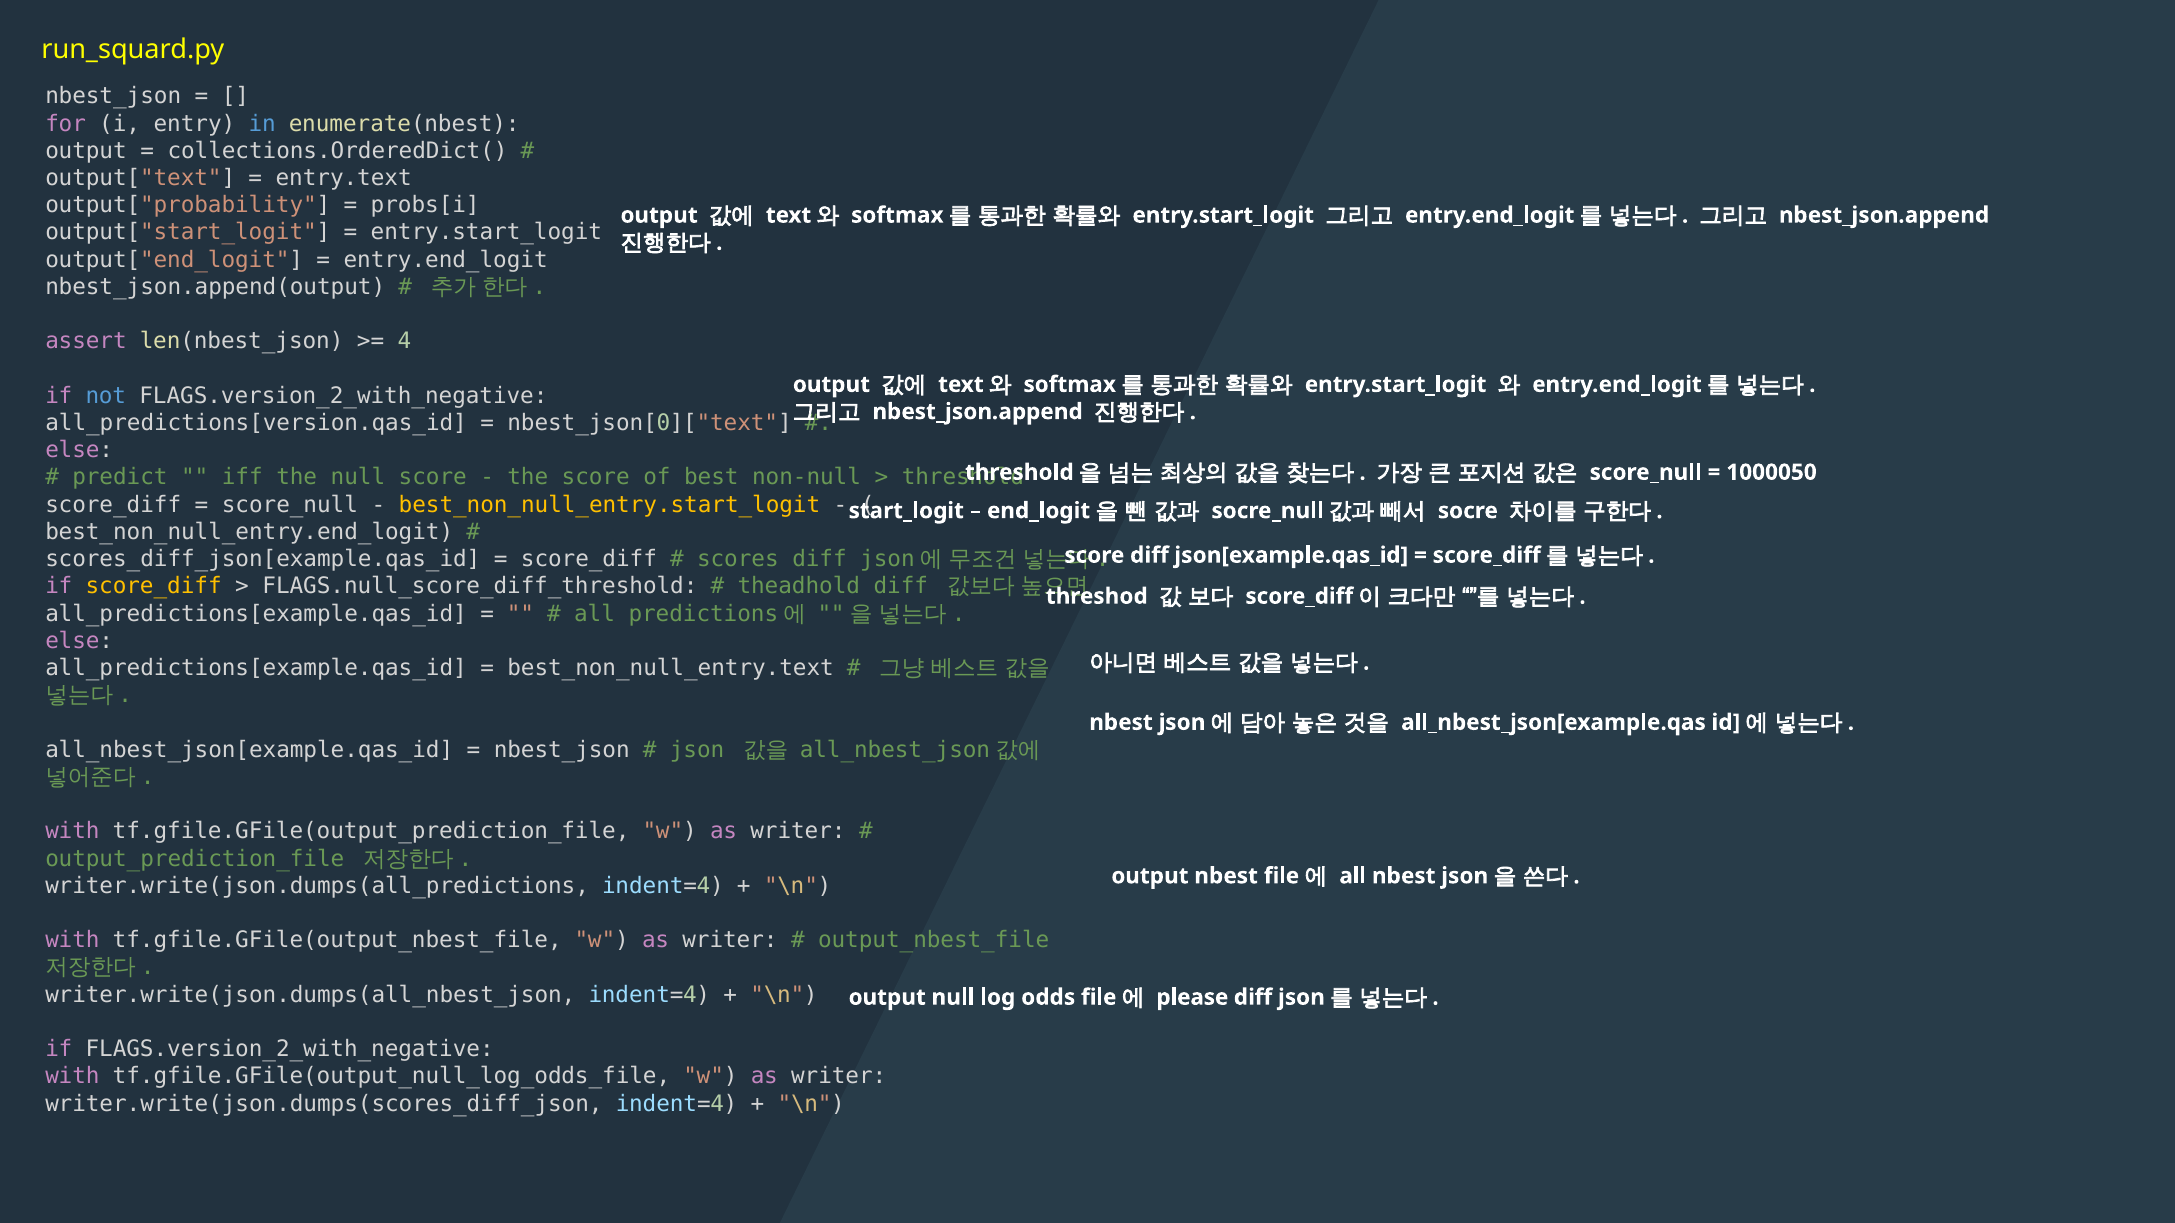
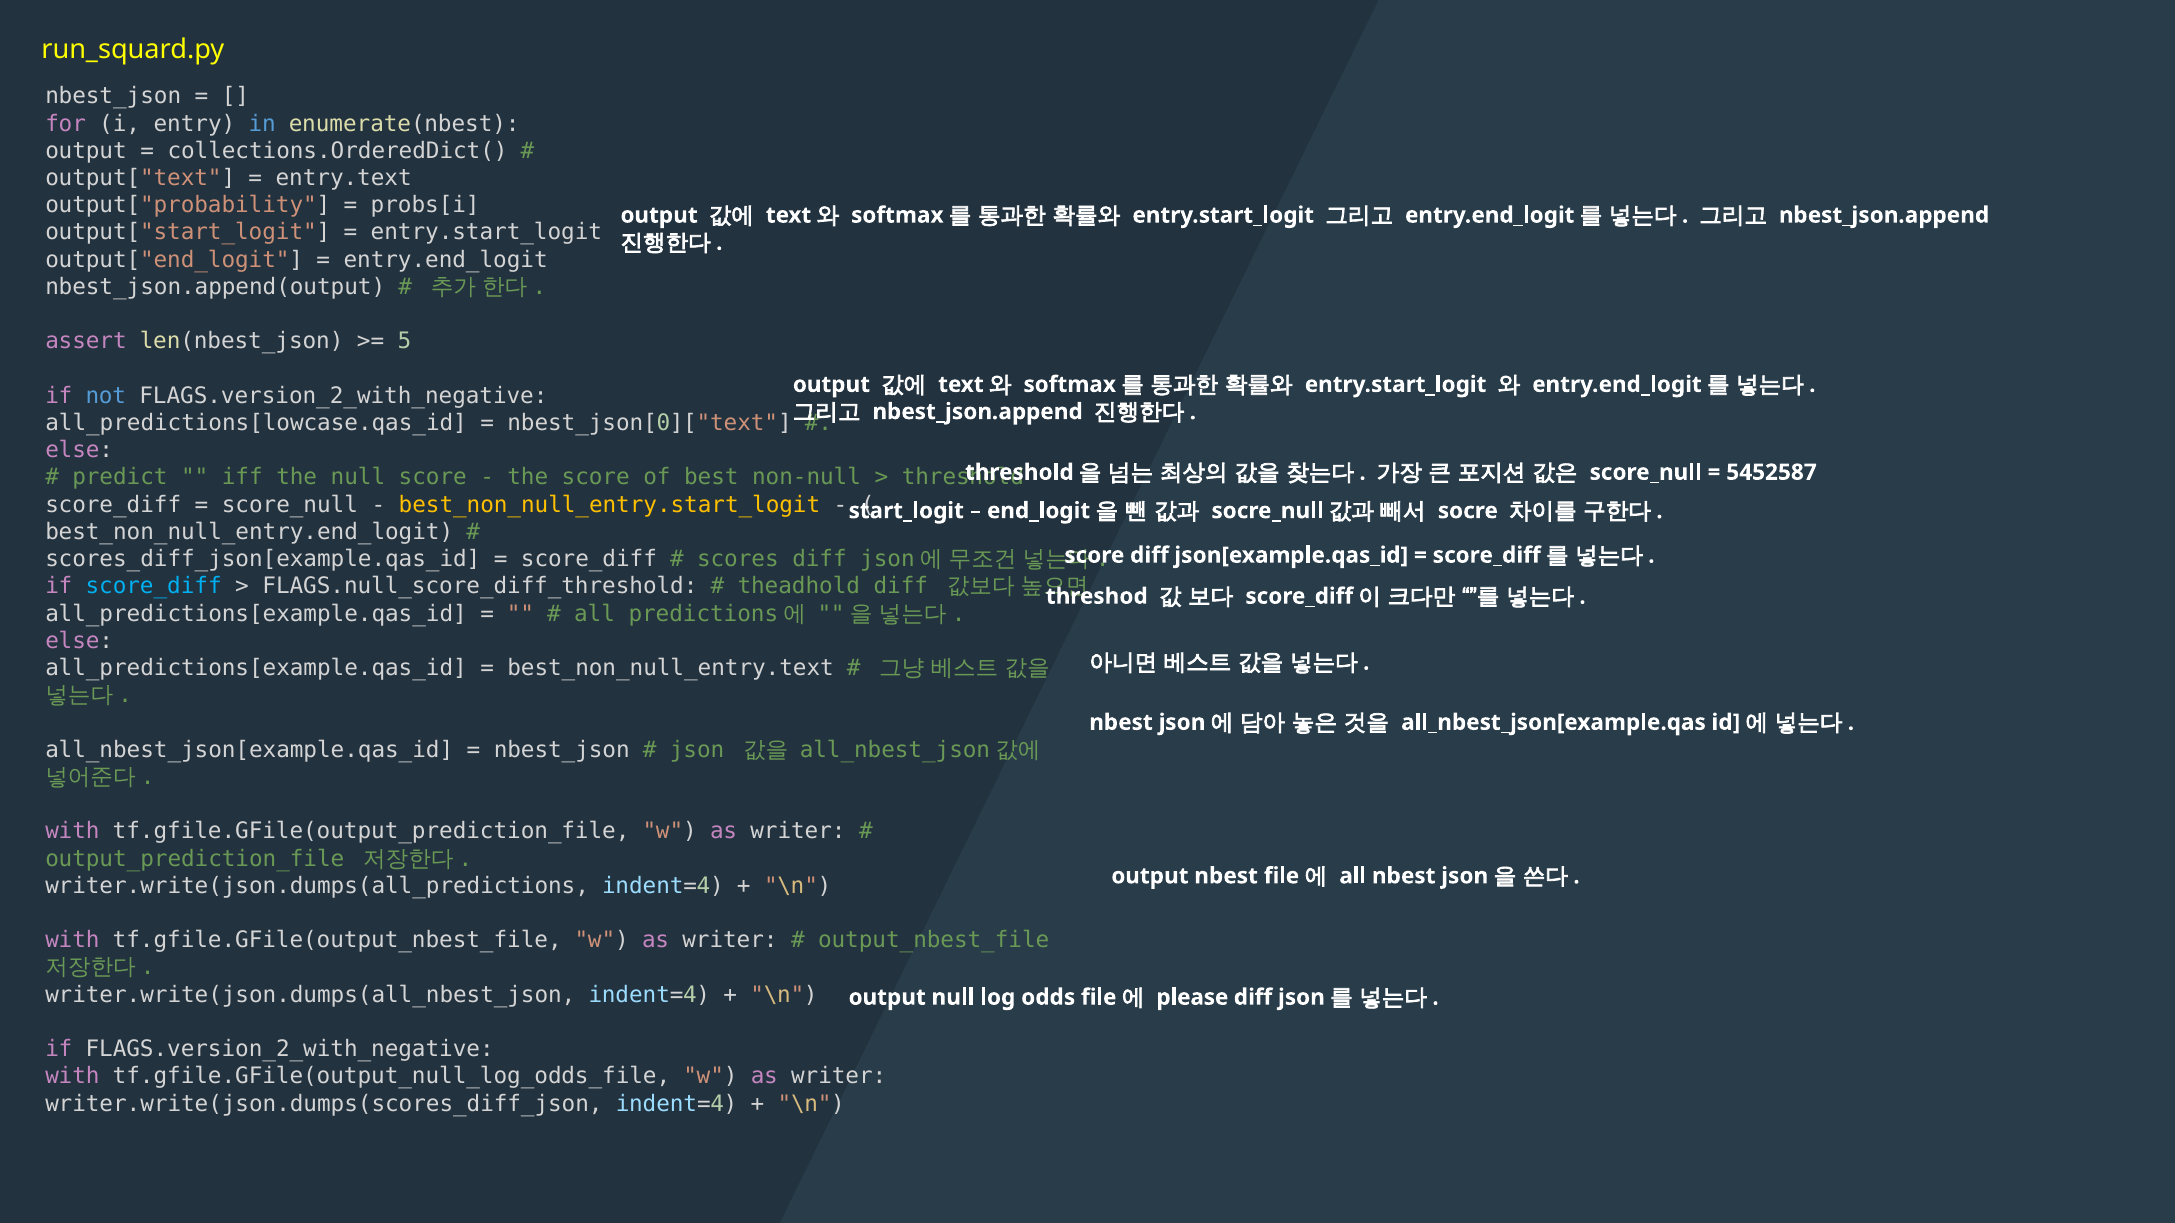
4: 4 -> 5 (404, 342)
all_predictions[version.qas_id: all_predictions[version.qas_id -> all_predictions[lowcase.qas_id (256, 423)
1000050: 1000050 -> 5452587 (1772, 472)
score_diff colour: yellow -> light blue (154, 587)
